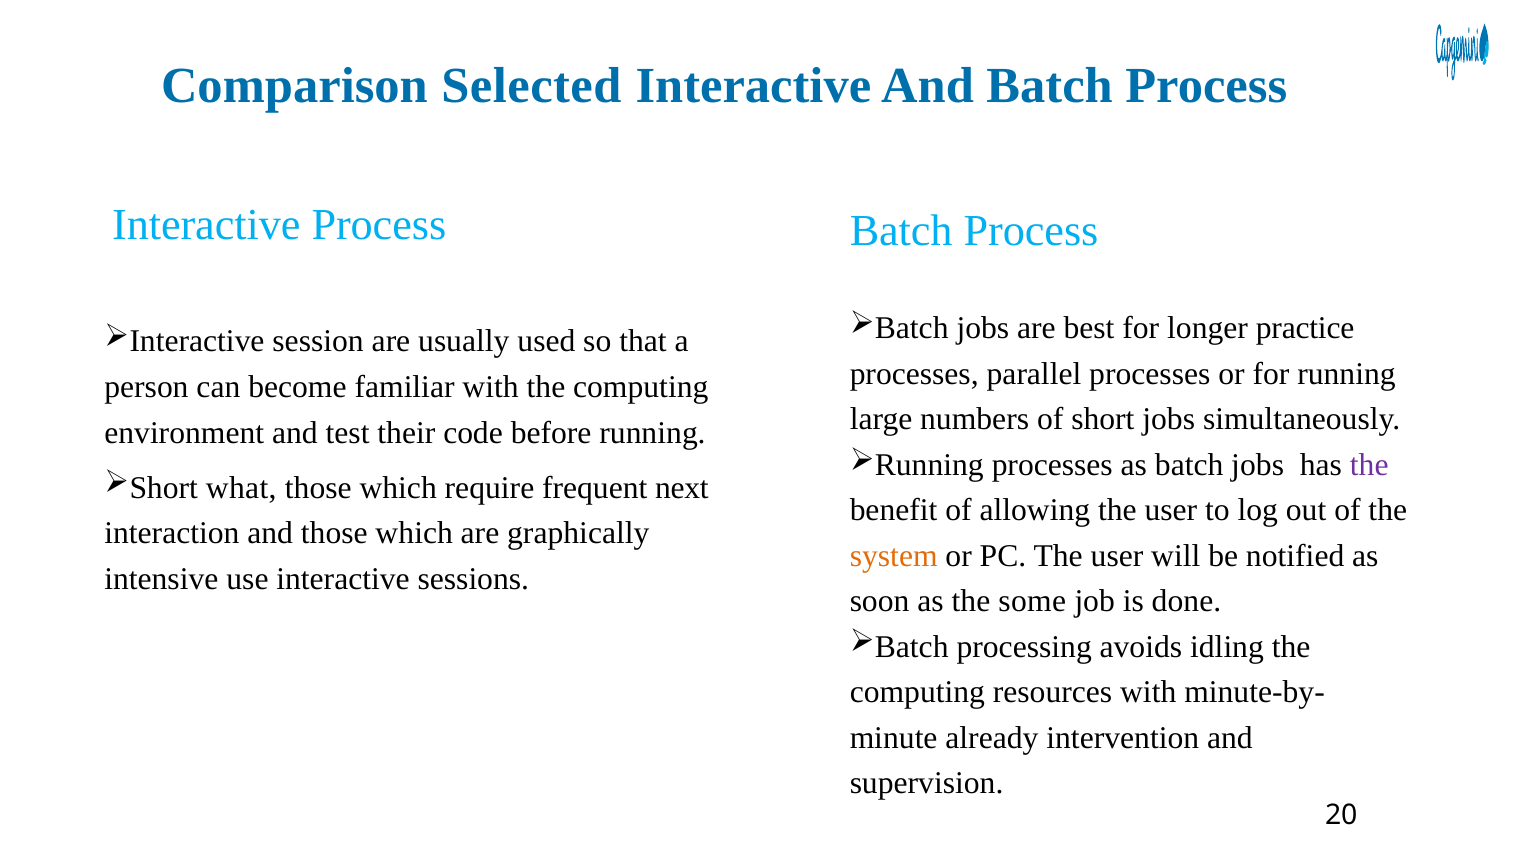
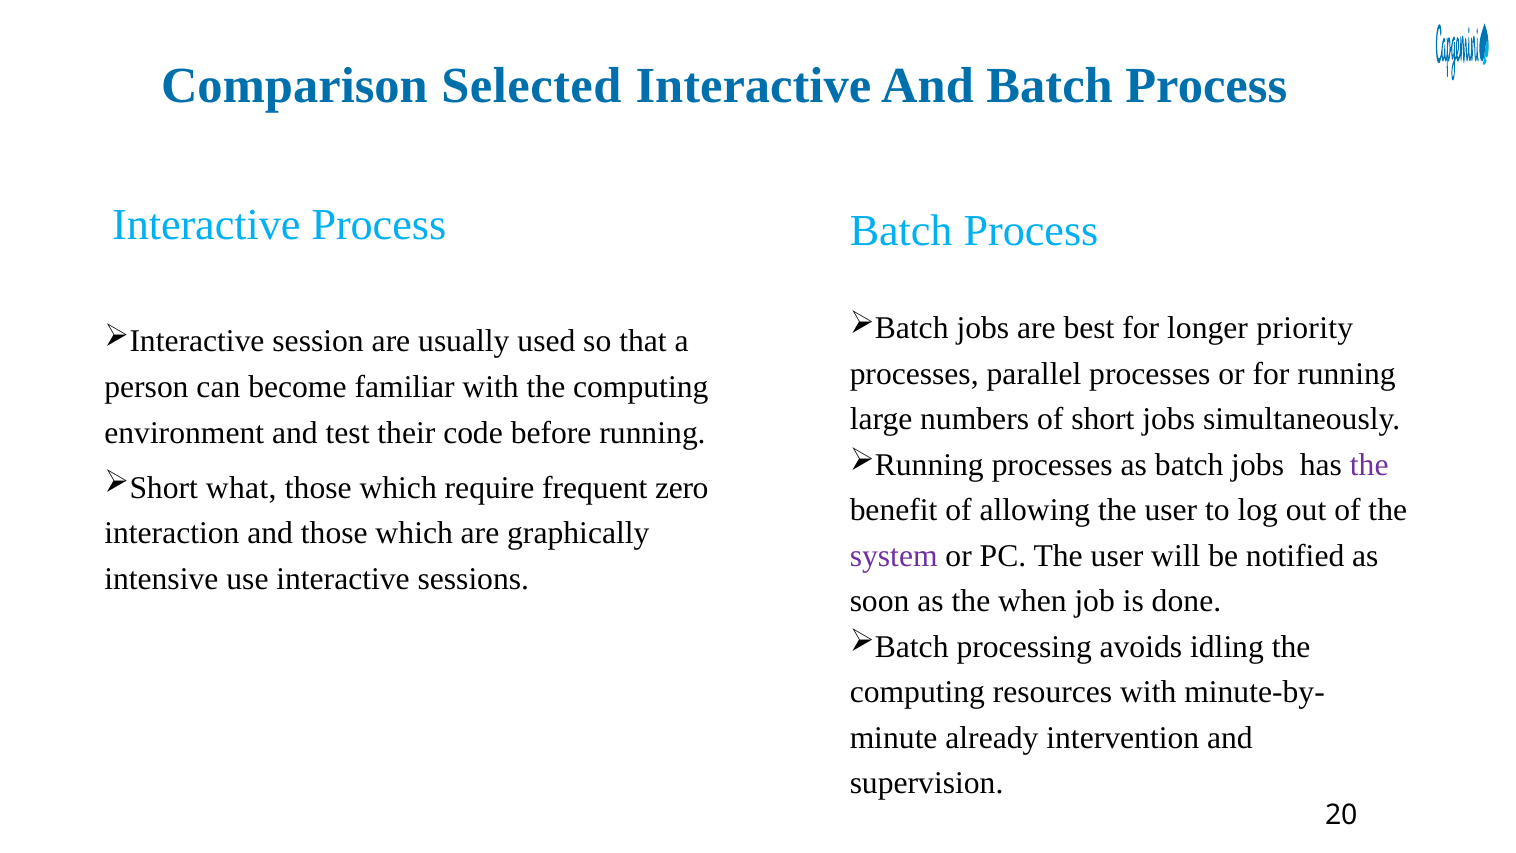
practice: practice -> priority (1305, 328)
next: next -> zero (682, 487)
system colour: orange -> purple (894, 556)
some: some -> when (1032, 601)
